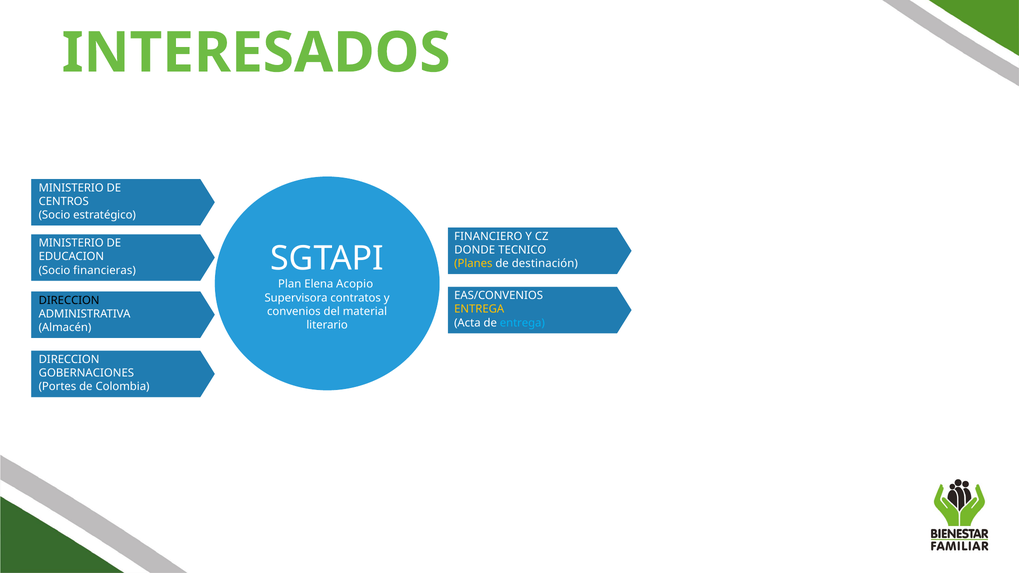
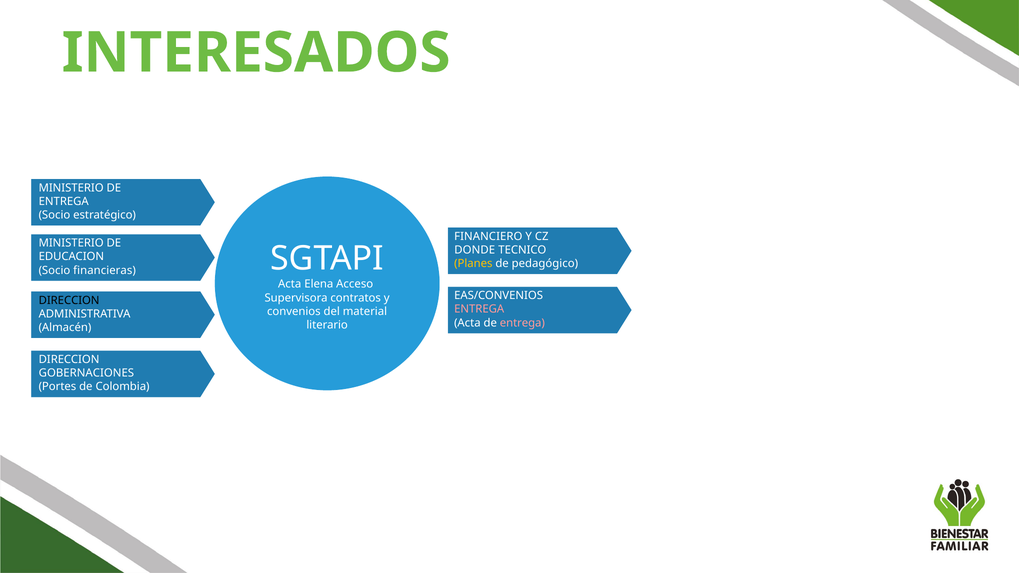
CENTROS: CENTROS -> ENTREGA (64, 202)
destinación: destinación -> pedagógico (545, 264)
Plan: Plan -> Acta (290, 284)
Acopio: Acopio -> Acceso (355, 284)
ENTREGA colour: yellow -> pink (479, 309)
entrega colour: light blue -> pink (522, 323)
